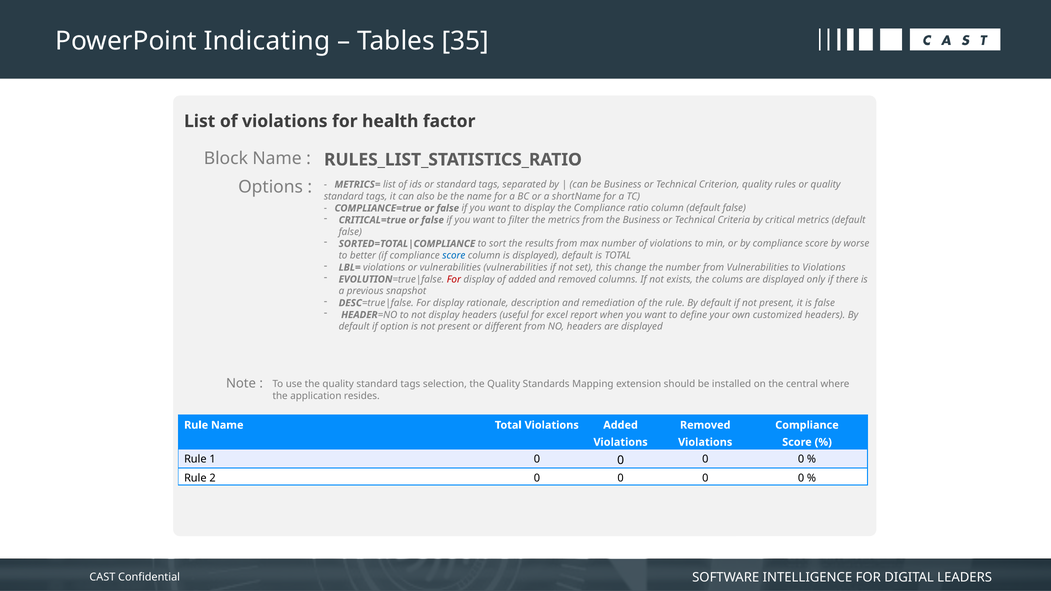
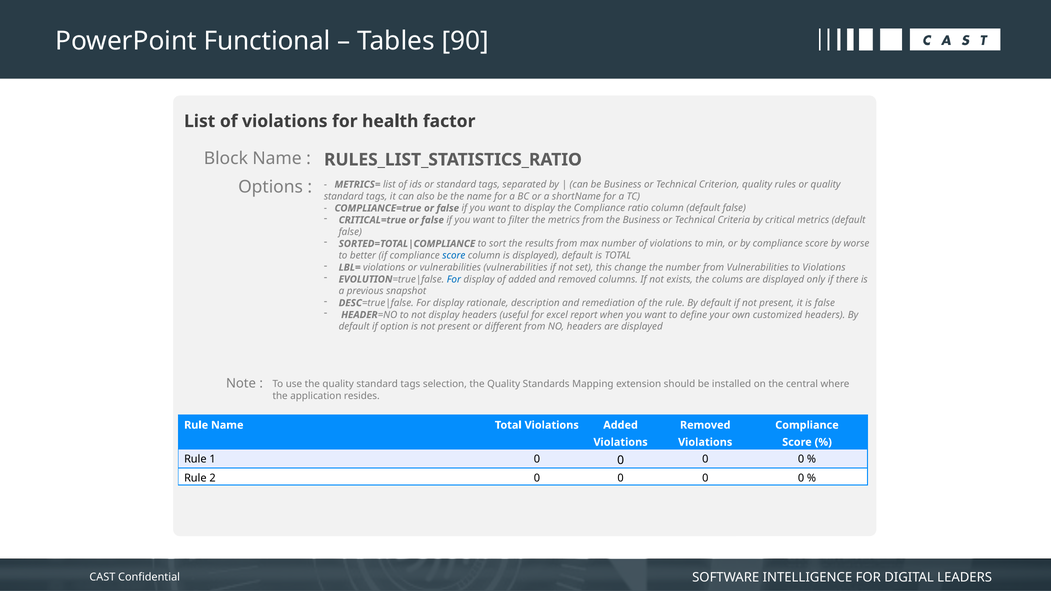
Indicating: Indicating -> Functional (267, 41)
35: 35 -> 90 (465, 41)
For colour: red -> blue (454, 279)
